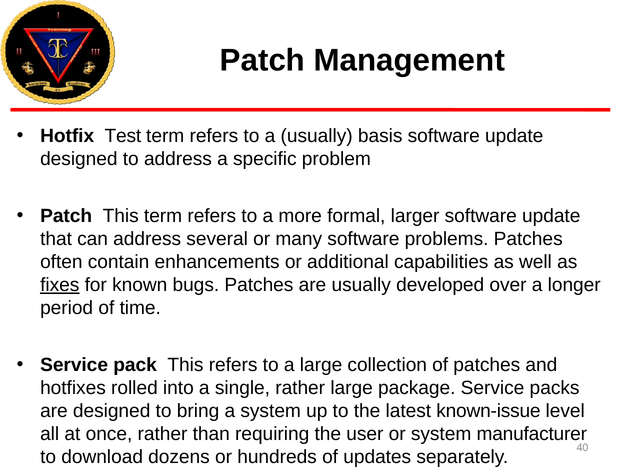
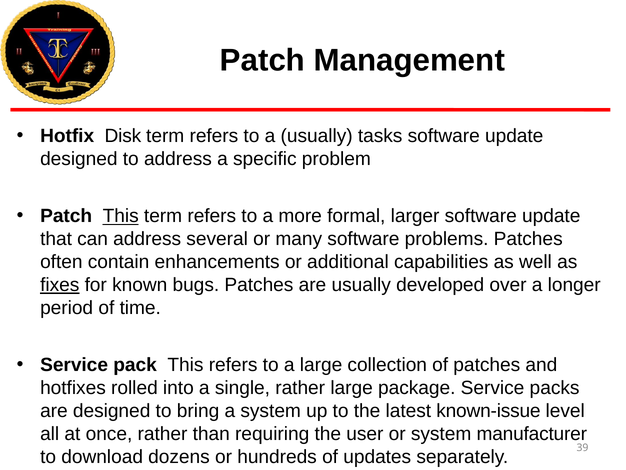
Test: Test -> Disk (123, 136)
basis: basis -> tasks (380, 136)
This underline: none -> present (121, 216)
40: 40 -> 39 (582, 448)
